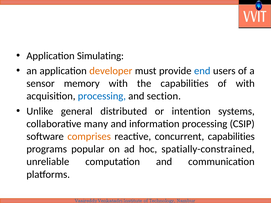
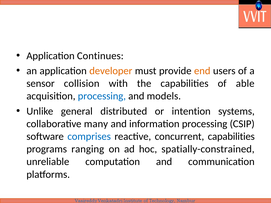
Simulating: Simulating -> Continues (100, 56)
end colour: blue -> orange (202, 71)
memory: memory -> collision (82, 84)
of with: with -> able (245, 84)
section: section -> models (164, 96)
comprises colour: orange -> blue (89, 137)
popular: popular -> ranging (88, 149)
